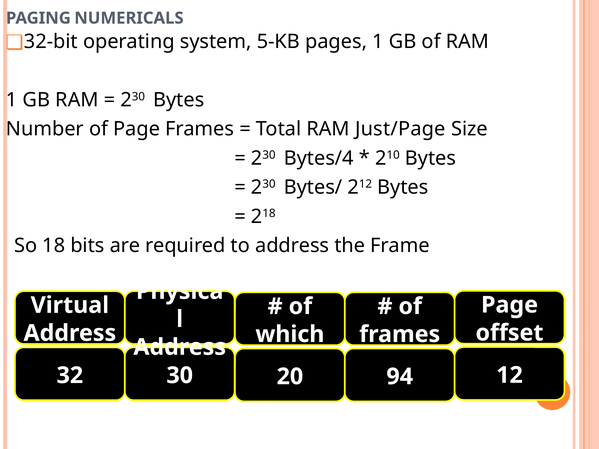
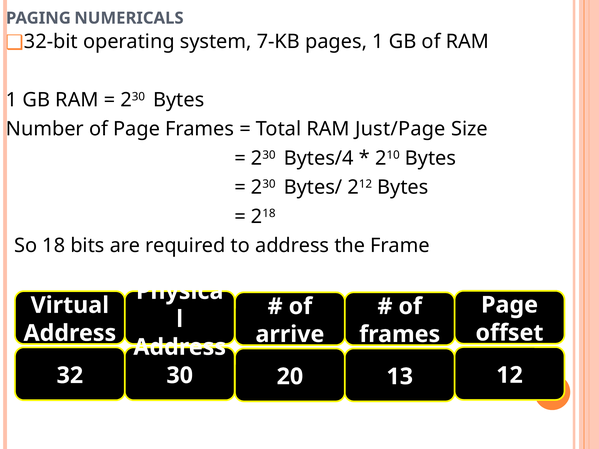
5-KB: 5-KB -> 7-KB (278, 42)
which: which -> arrive (290, 334)
94: 94 -> 13 (400, 377)
